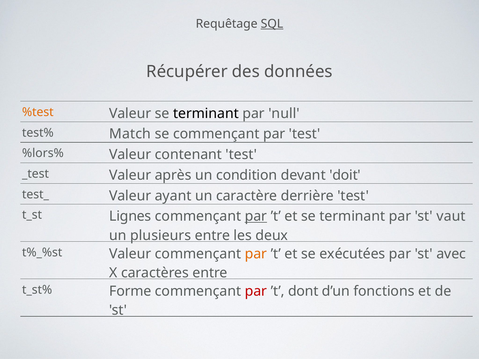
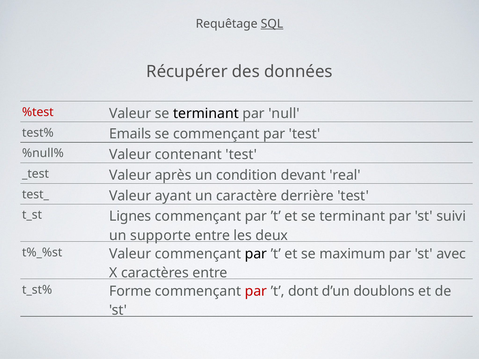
%test colour: orange -> red (38, 112)
Match: Match -> Emails (130, 134)
%lors%: %lors% -> %null% (43, 153)
doit: doit -> real (345, 175)
par underline: present -> none (256, 216)
vaut: vaut -> suivi (451, 216)
plusieurs: plusieurs -> supporte (161, 236)
par colour: orange -> black (256, 254)
exécutées: exécutées -> maximum (352, 254)
fonctions: fonctions -> doublons (384, 291)
